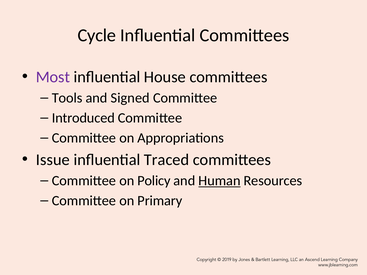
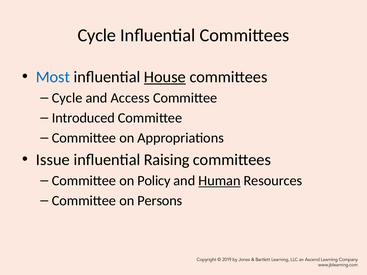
Most colour: purple -> blue (53, 77)
House underline: none -> present (165, 77)
Tools: Tools -> Cycle (67, 98)
Signed: Signed -> Access (130, 98)
Traced: Traced -> Raising (167, 160)
Primary: Primary -> Persons (160, 201)
